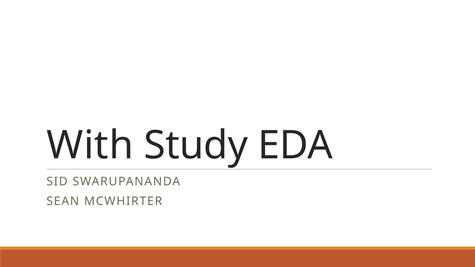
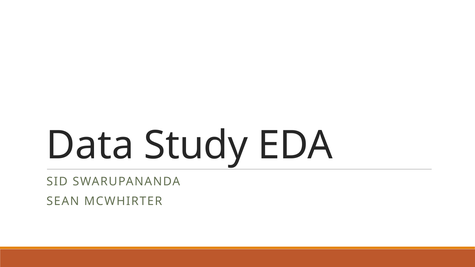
With: With -> Data (90, 146)
